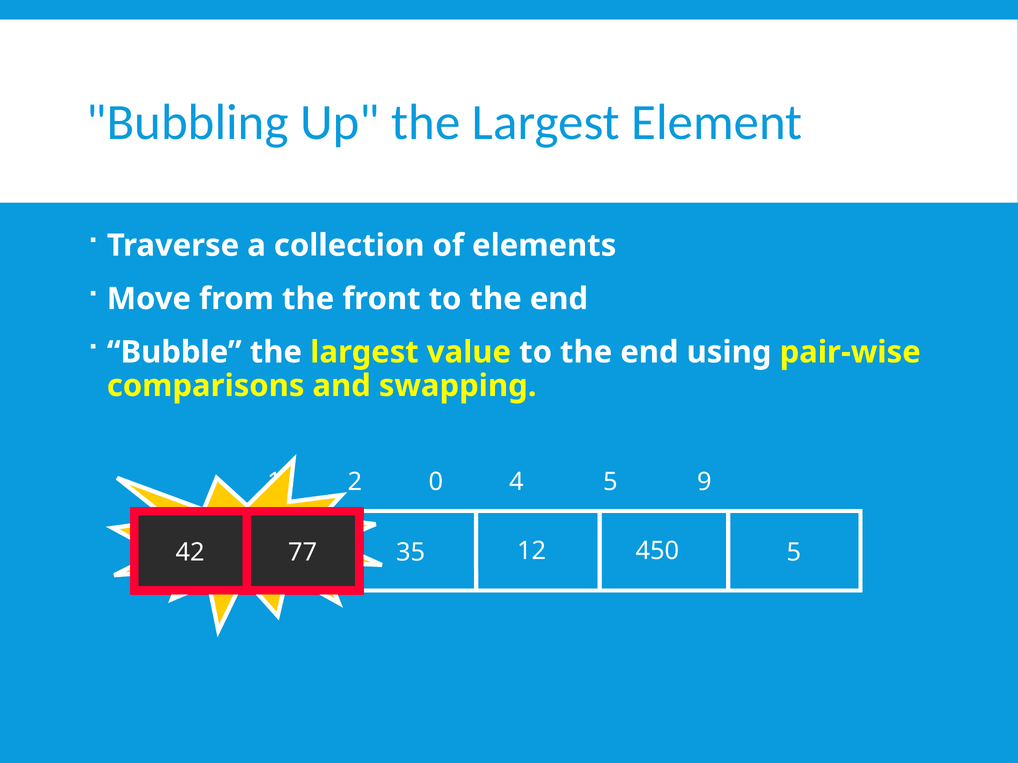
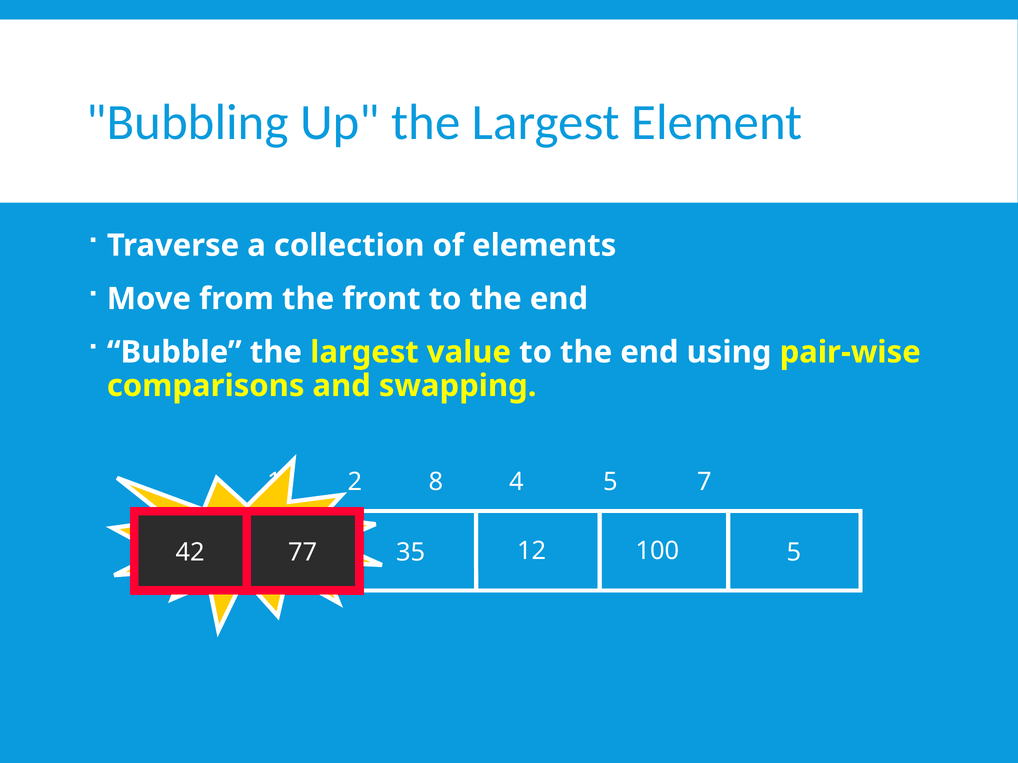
0: 0 -> 8 (436, 482)
9: 9 -> 7 (704, 482)
450: 450 -> 100 (657, 551)
